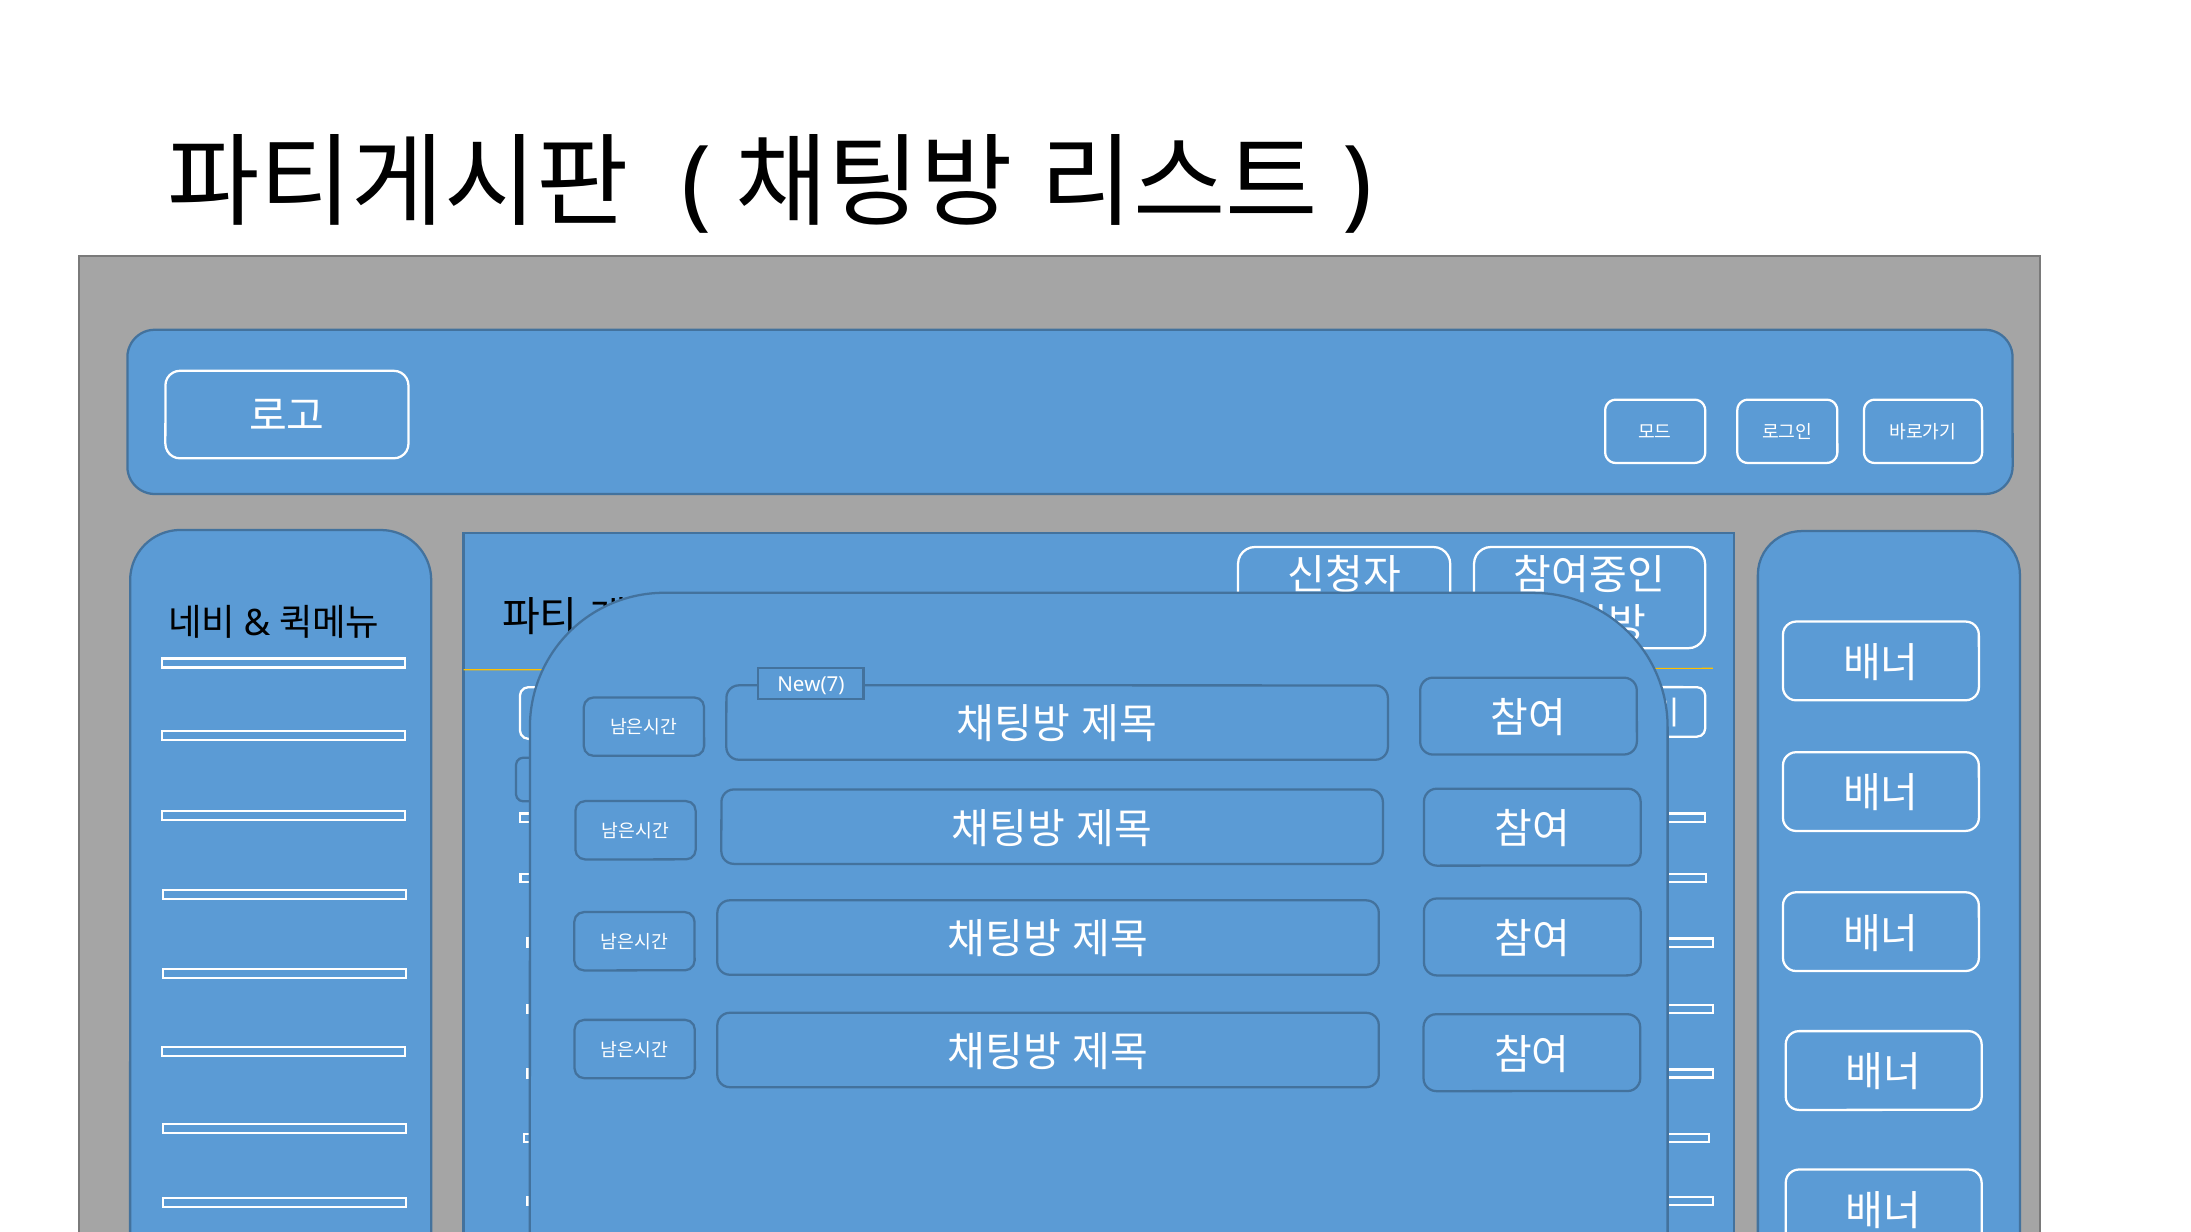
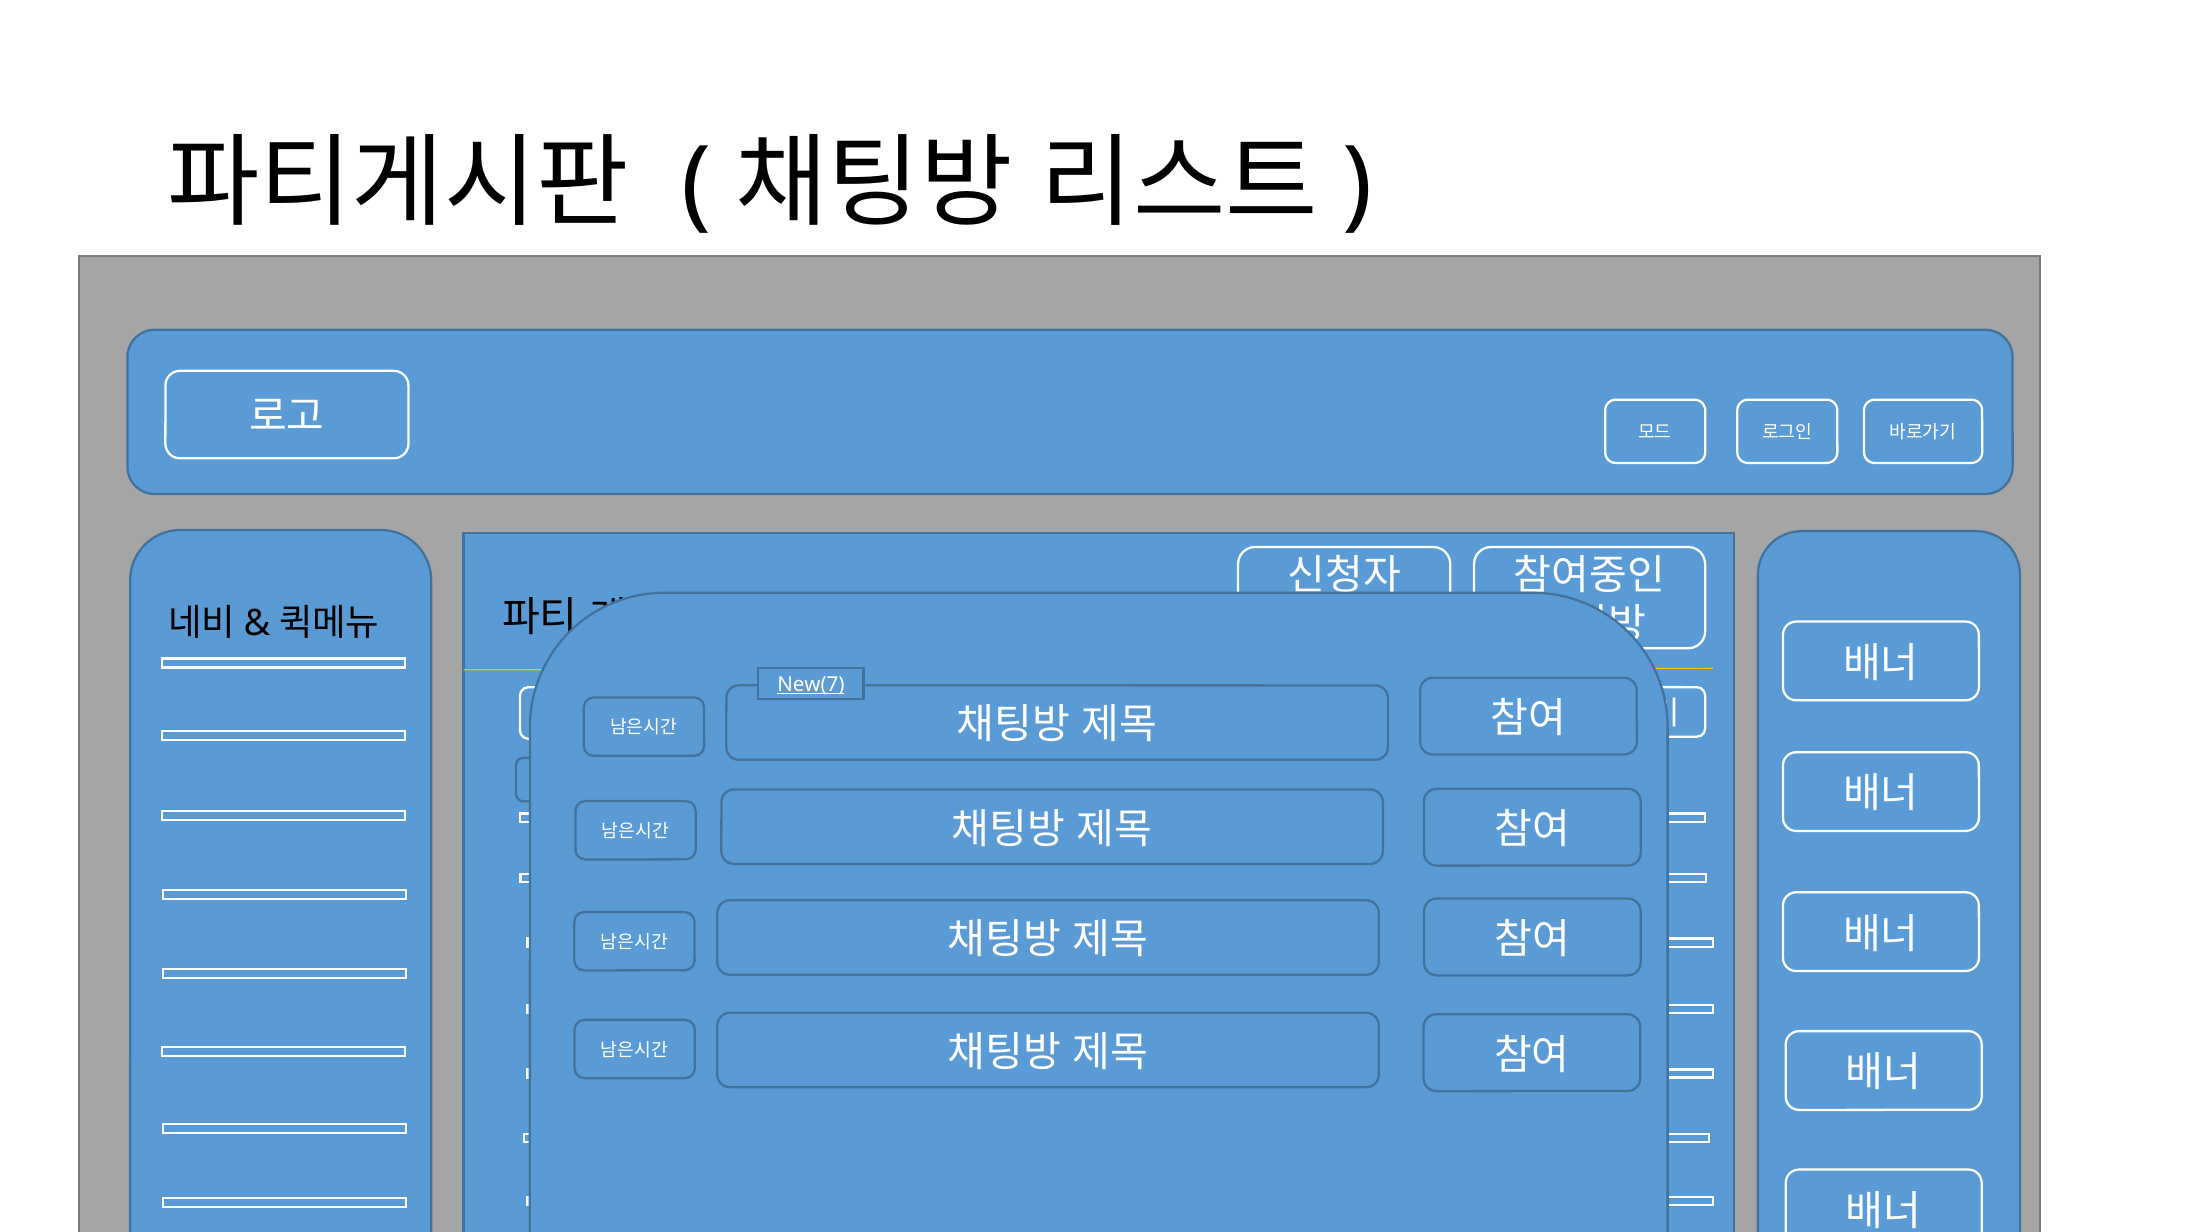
New(7 underline: none -> present (811, 685)
